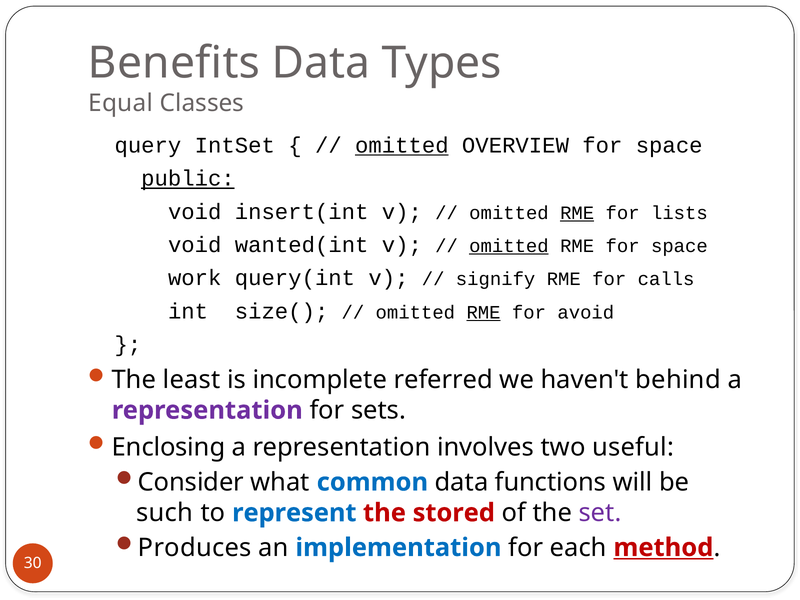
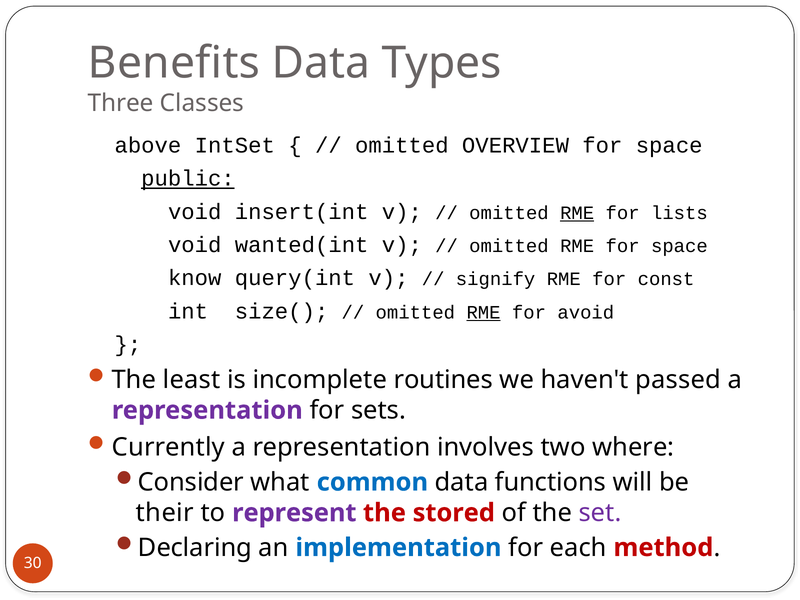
Equal: Equal -> Three (121, 103)
query: query -> above (148, 146)
omitted underline: present -> none (402, 146)
omitted underline: present -> none (509, 246)
work: work -> know (195, 278)
calls: calls -> const (666, 279)
referred: referred -> routines (443, 380)
behind: behind -> passed (678, 380)
Enclosing: Enclosing -> Currently (168, 447)
useful: useful -> where (633, 447)
such: such -> their (165, 513)
represent colour: blue -> purple (294, 513)
Produces: Produces -> Declaring (195, 548)
method underline: present -> none (663, 548)
